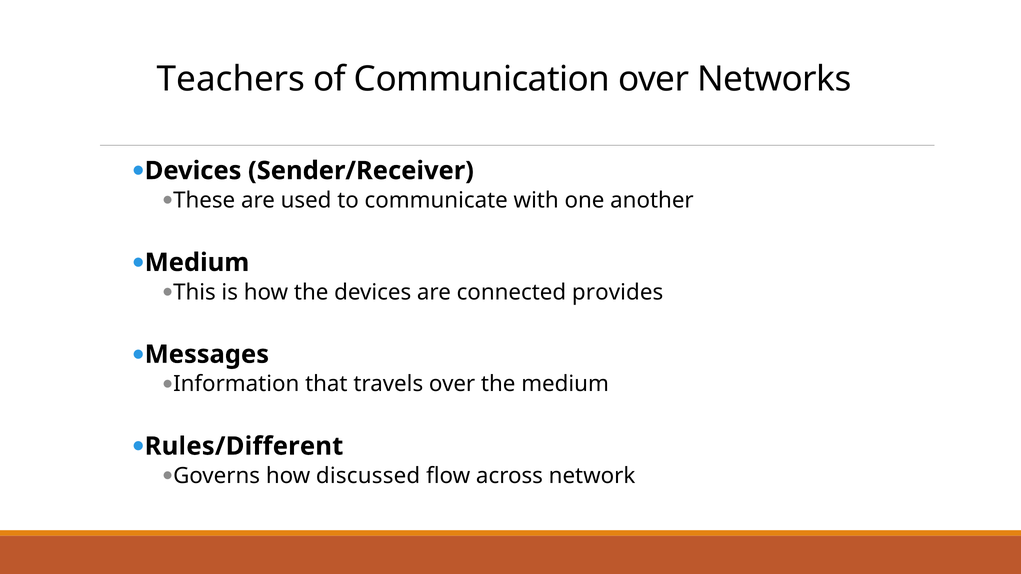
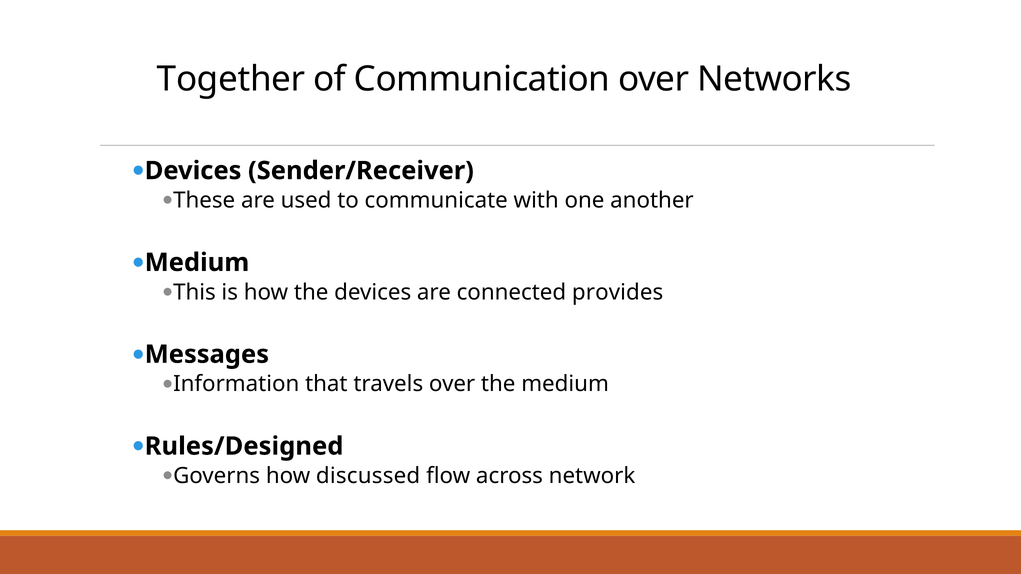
Teachers: Teachers -> Together (231, 79)
Rules/Different: Rules/Different -> Rules/Designed (244, 446)
